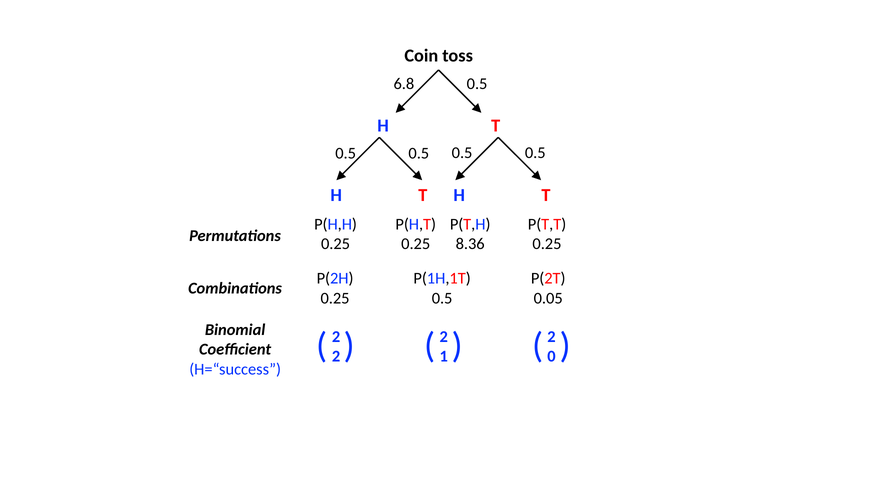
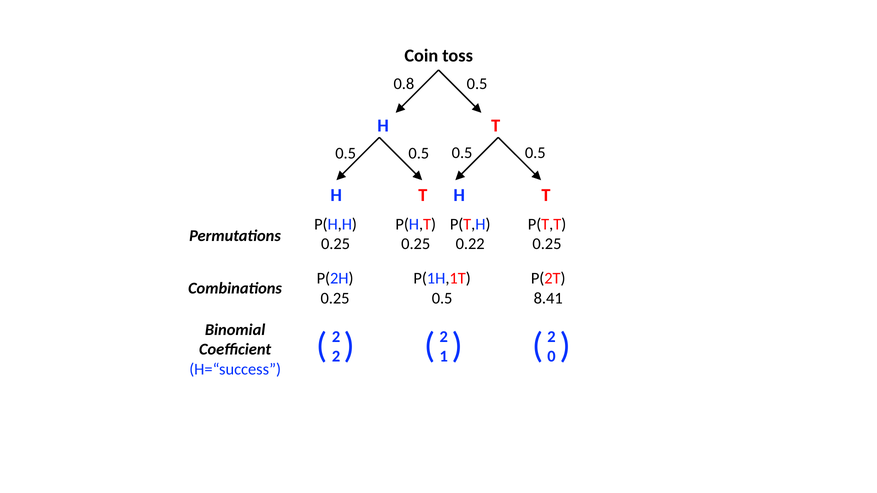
6.8: 6.8 -> 0.8 (404, 84)
8.36: 8.36 -> 0.22 (470, 244)
0.05: 0.05 -> 8.41 (548, 298)
